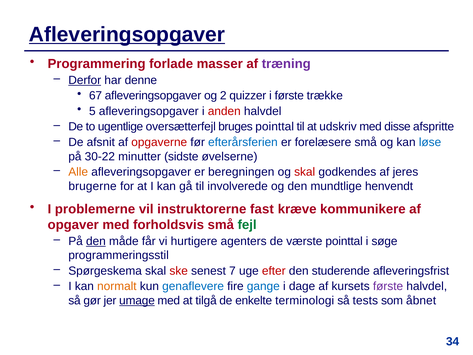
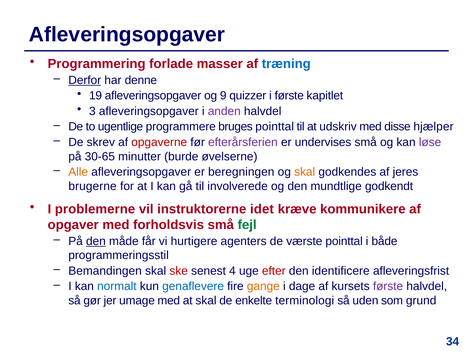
Afleveringsopgaver underline: present -> none (127, 34)
træning colour: purple -> blue (286, 64)
67: 67 -> 19 (96, 96)
2: 2 -> 9 (223, 96)
trække: trække -> kapitlet (325, 96)
5: 5 -> 3 (92, 111)
anden colour: red -> purple (224, 111)
oversætterfejl: oversætterfejl -> programmere (181, 127)
afspritte: afspritte -> hjælper (433, 127)
afsnit: afsnit -> skrev (101, 142)
efterårsferien colour: blue -> purple (243, 142)
forelæsere: forelæsere -> undervises (323, 142)
løse colour: blue -> purple (430, 142)
30-22: 30-22 -> 30-65 (100, 156)
sidste: sidste -> burde (181, 156)
skal colour: red -> orange (305, 172)
henvendt: henvendt -> godkendt (389, 186)
fast: fast -> idet (262, 209)
søge: søge -> både (384, 241)
Spørgeskema: Spørgeskema -> Bemandingen (105, 271)
7: 7 -> 4 (232, 271)
studerende: studerende -> identificere (341, 271)
normalt colour: orange -> blue (117, 286)
gange colour: blue -> orange (263, 286)
umage underline: present -> none (137, 300)
at tilgå: tilgå -> skal (206, 300)
tests: tests -> uden (365, 300)
åbnet: åbnet -> grund (421, 300)
